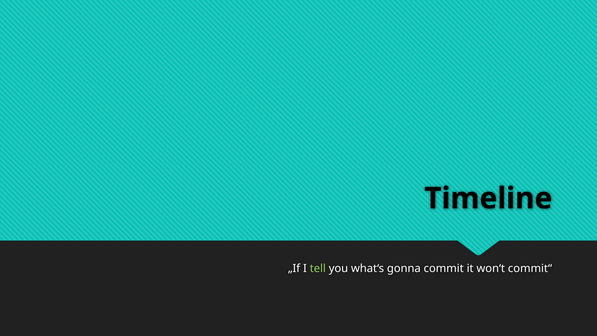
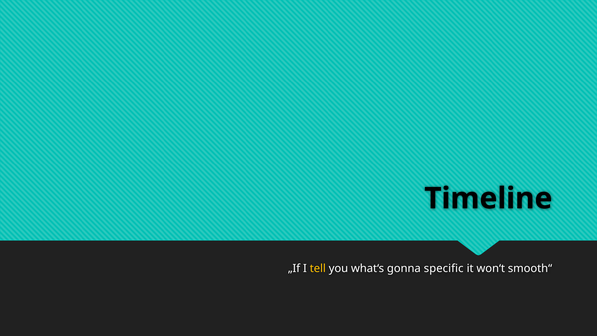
tell colour: light green -> yellow (318, 268)
commit: commit -> specific (444, 268)
commit“: commit“ -> smooth“ (530, 268)
